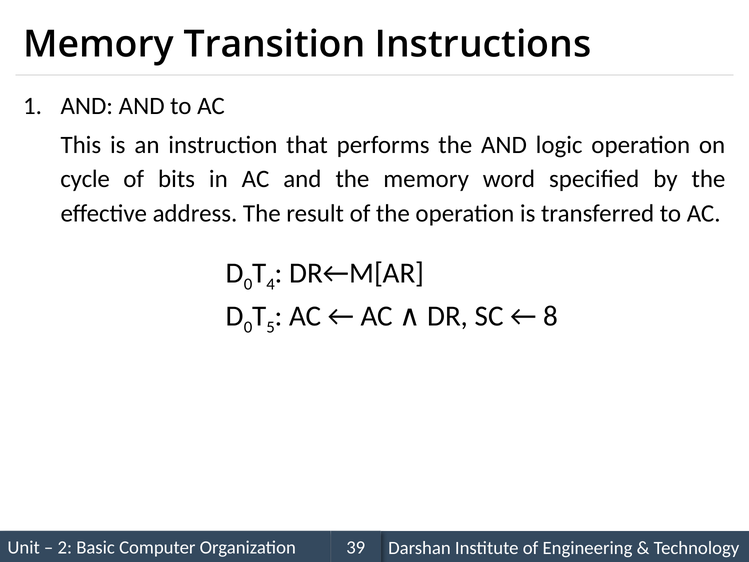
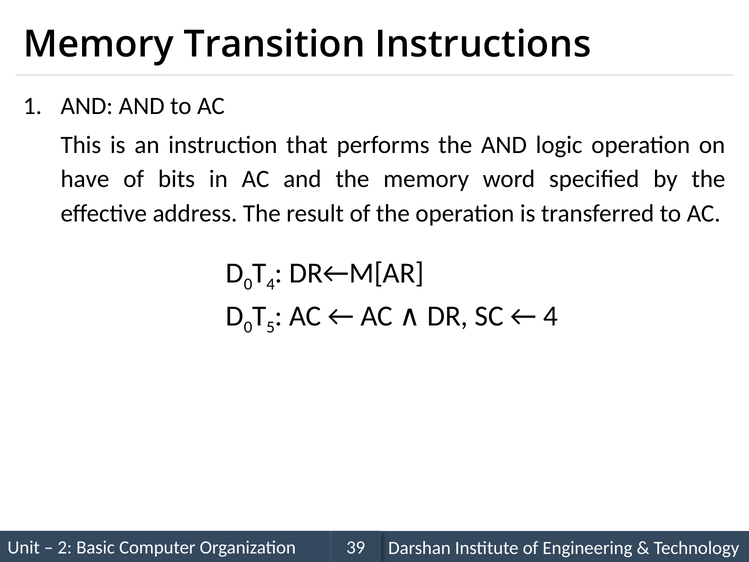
cycle: cycle -> have (85, 179)
8: 8 -> 4 (550, 316)
